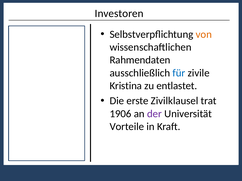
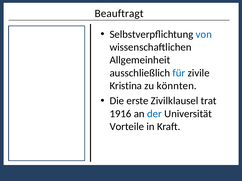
Investoren: Investoren -> Beauftragt (119, 13)
von colour: orange -> blue (204, 34)
Rahmendaten: Rahmendaten -> Allgemeinheit (140, 60)
entlastet: entlastet -> könnten (177, 86)
1906: 1906 -> 1916 (121, 114)
der colour: purple -> blue (154, 114)
